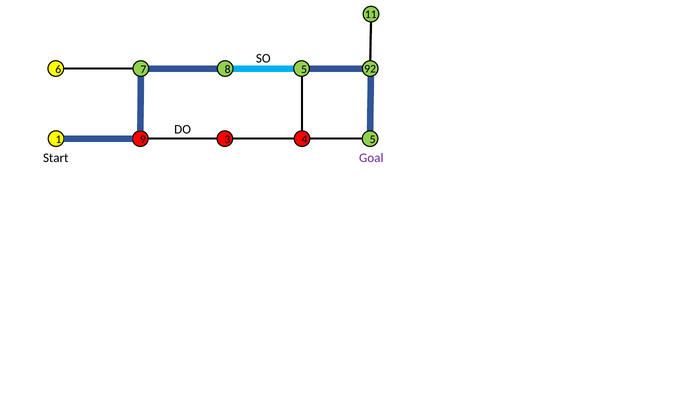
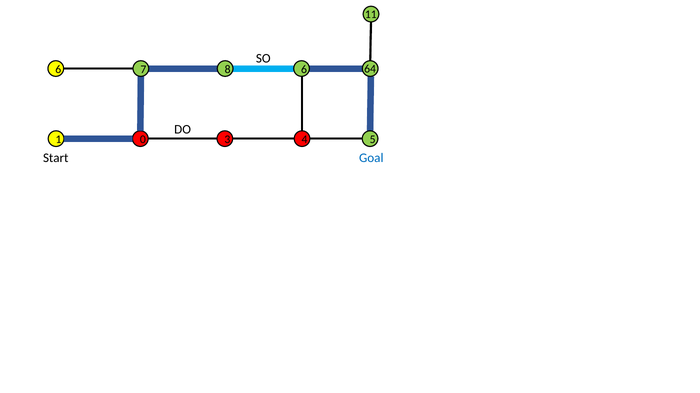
8 5: 5 -> 6 (304, 69)
92: 92 -> 64 (370, 69)
9: 9 -> 0 (143, 140)
Goal colour: purple -> blue (371, 158)
